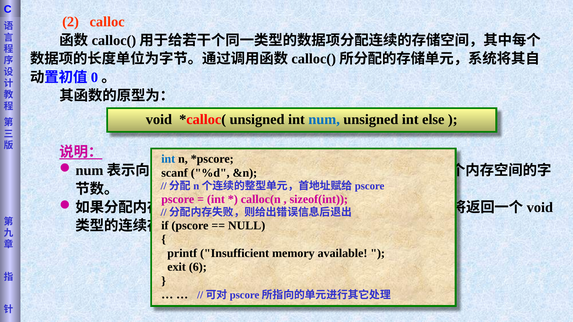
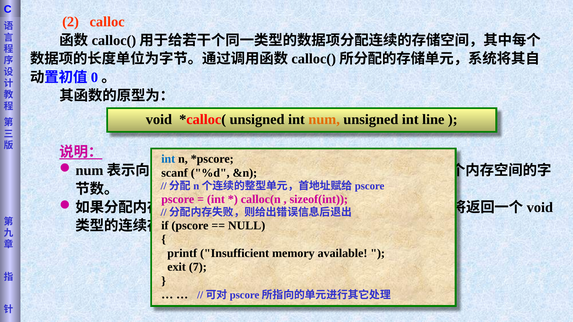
num colour: blue -> orange (324, 119)
else: else -> line (433, 119)
6: 6 -> 7 (198, 267)
